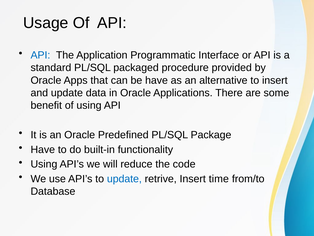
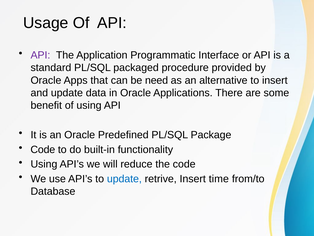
API colour: blue -> purple (40, 55)
be have: have -> need (157, 80)
Have: Have -> Code (43, 149)
